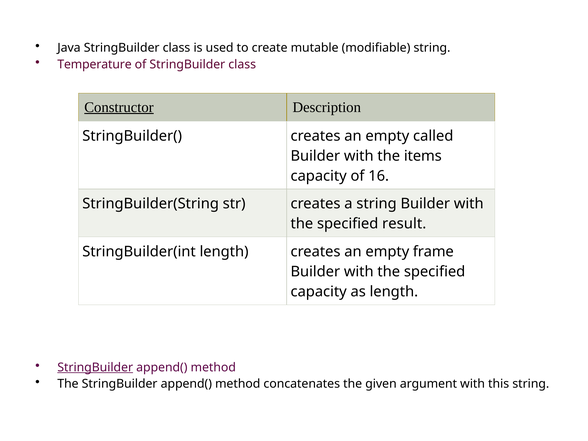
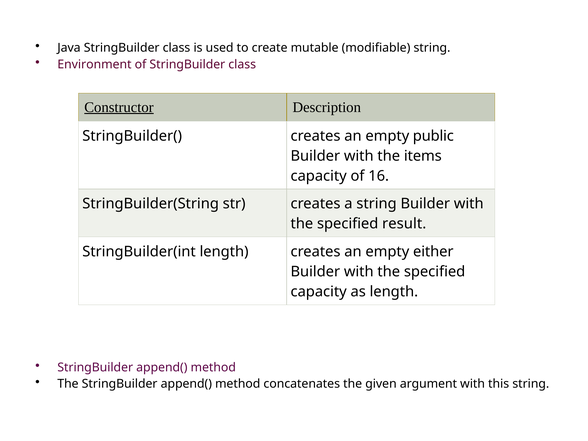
Temperature: Temperature -> Environment (94, 64)
called: called -> public (433, 136)
frame: frame -> either (433, 252)
StringBuilder underline: present -> none (95, 367)
